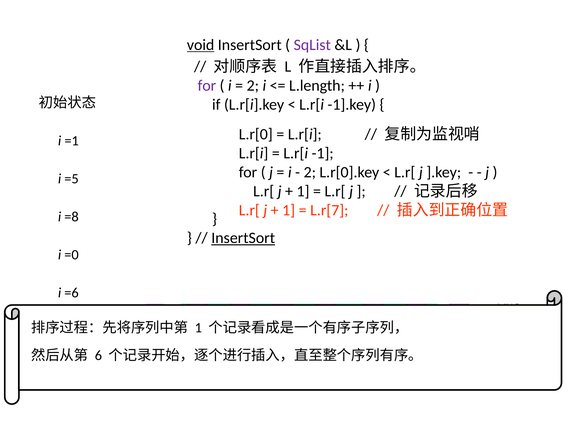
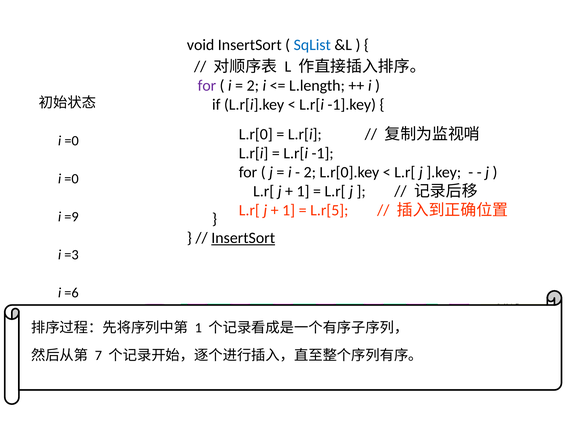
void underline: present -> none (201, 45)
SqList colour: purple -> blue (312, 45)
=1: =1 -> =0 (72, 141)
=5: =5 -> =0 (71, 179)
L.r[7: L.r[7 -> L.r[5 (329, 211)
=8: =8 -> =9 (71, 217)
=0: =0 -> =3 (71, 255)
6: 6 -> 7 (98, 356)
